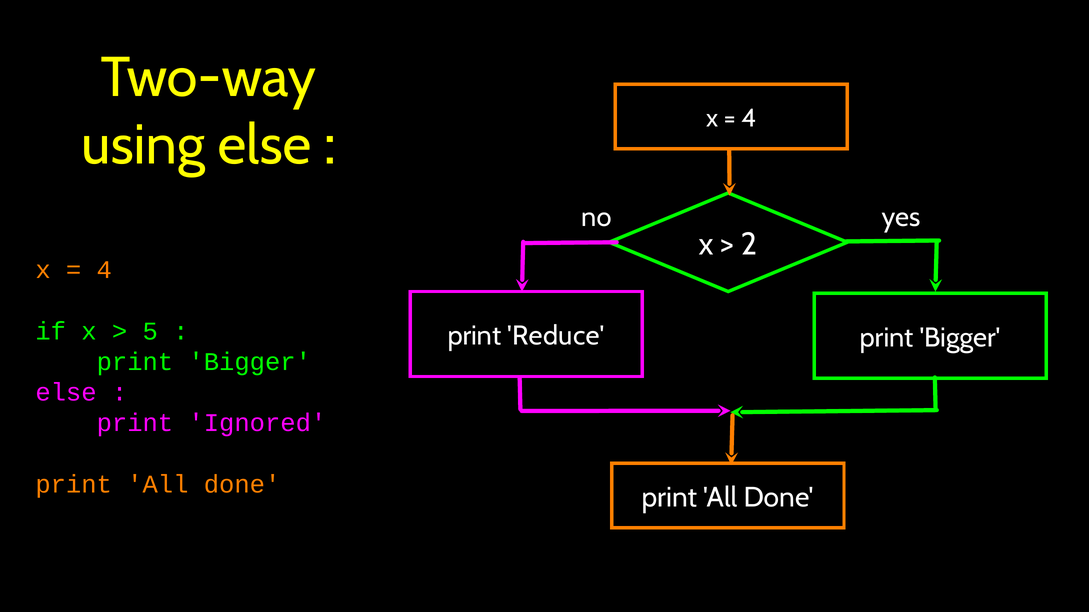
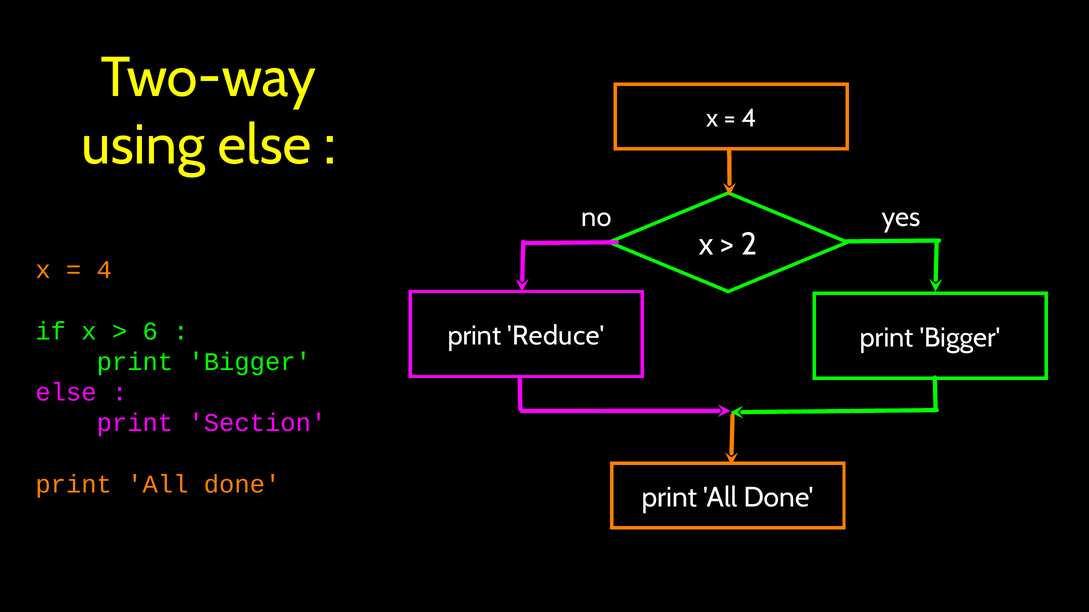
5: 5 -> 6 (150, 331)
Ignored: Ignored -> Section (257, 423)
